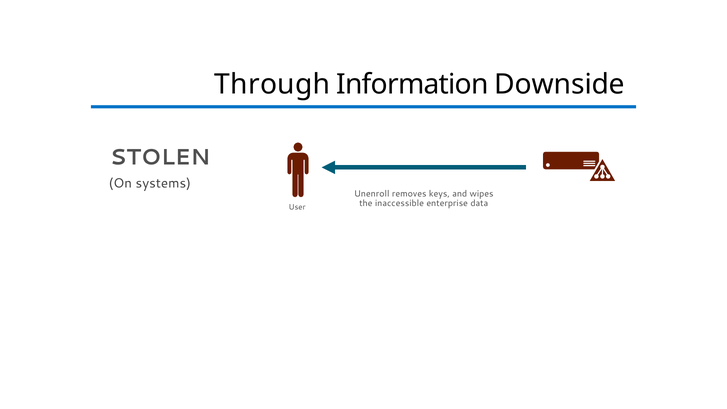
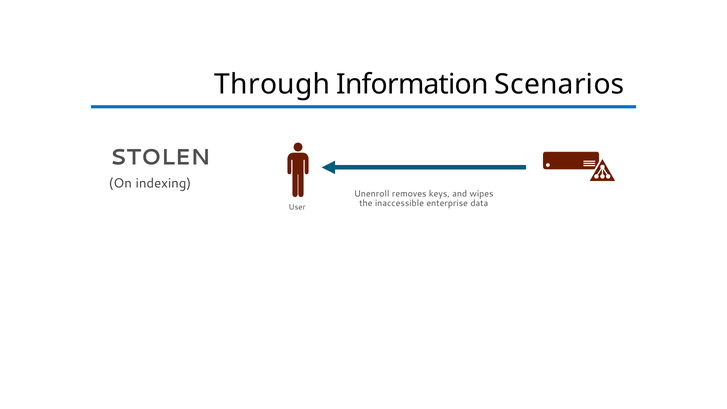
Downside: Downside -> Scenarios (559, 84)
systems: systems -> indexing (163, 183)
